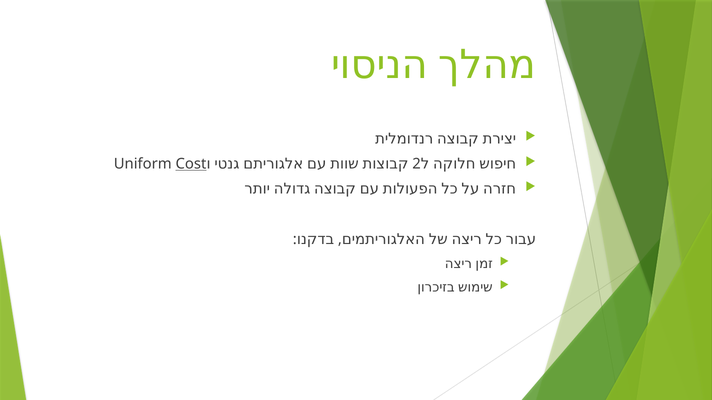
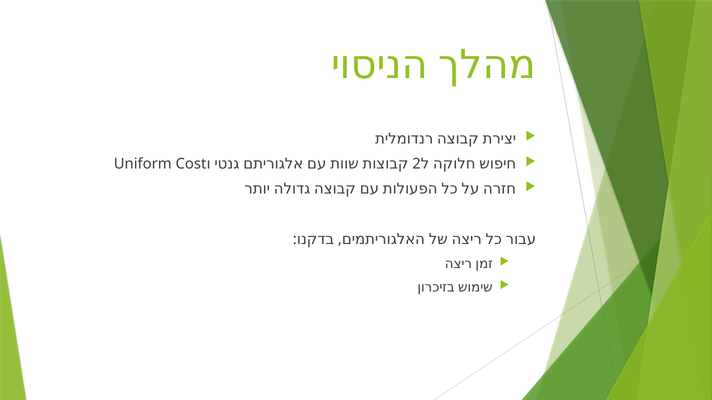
Cost underline: present -> none (191, 164)
